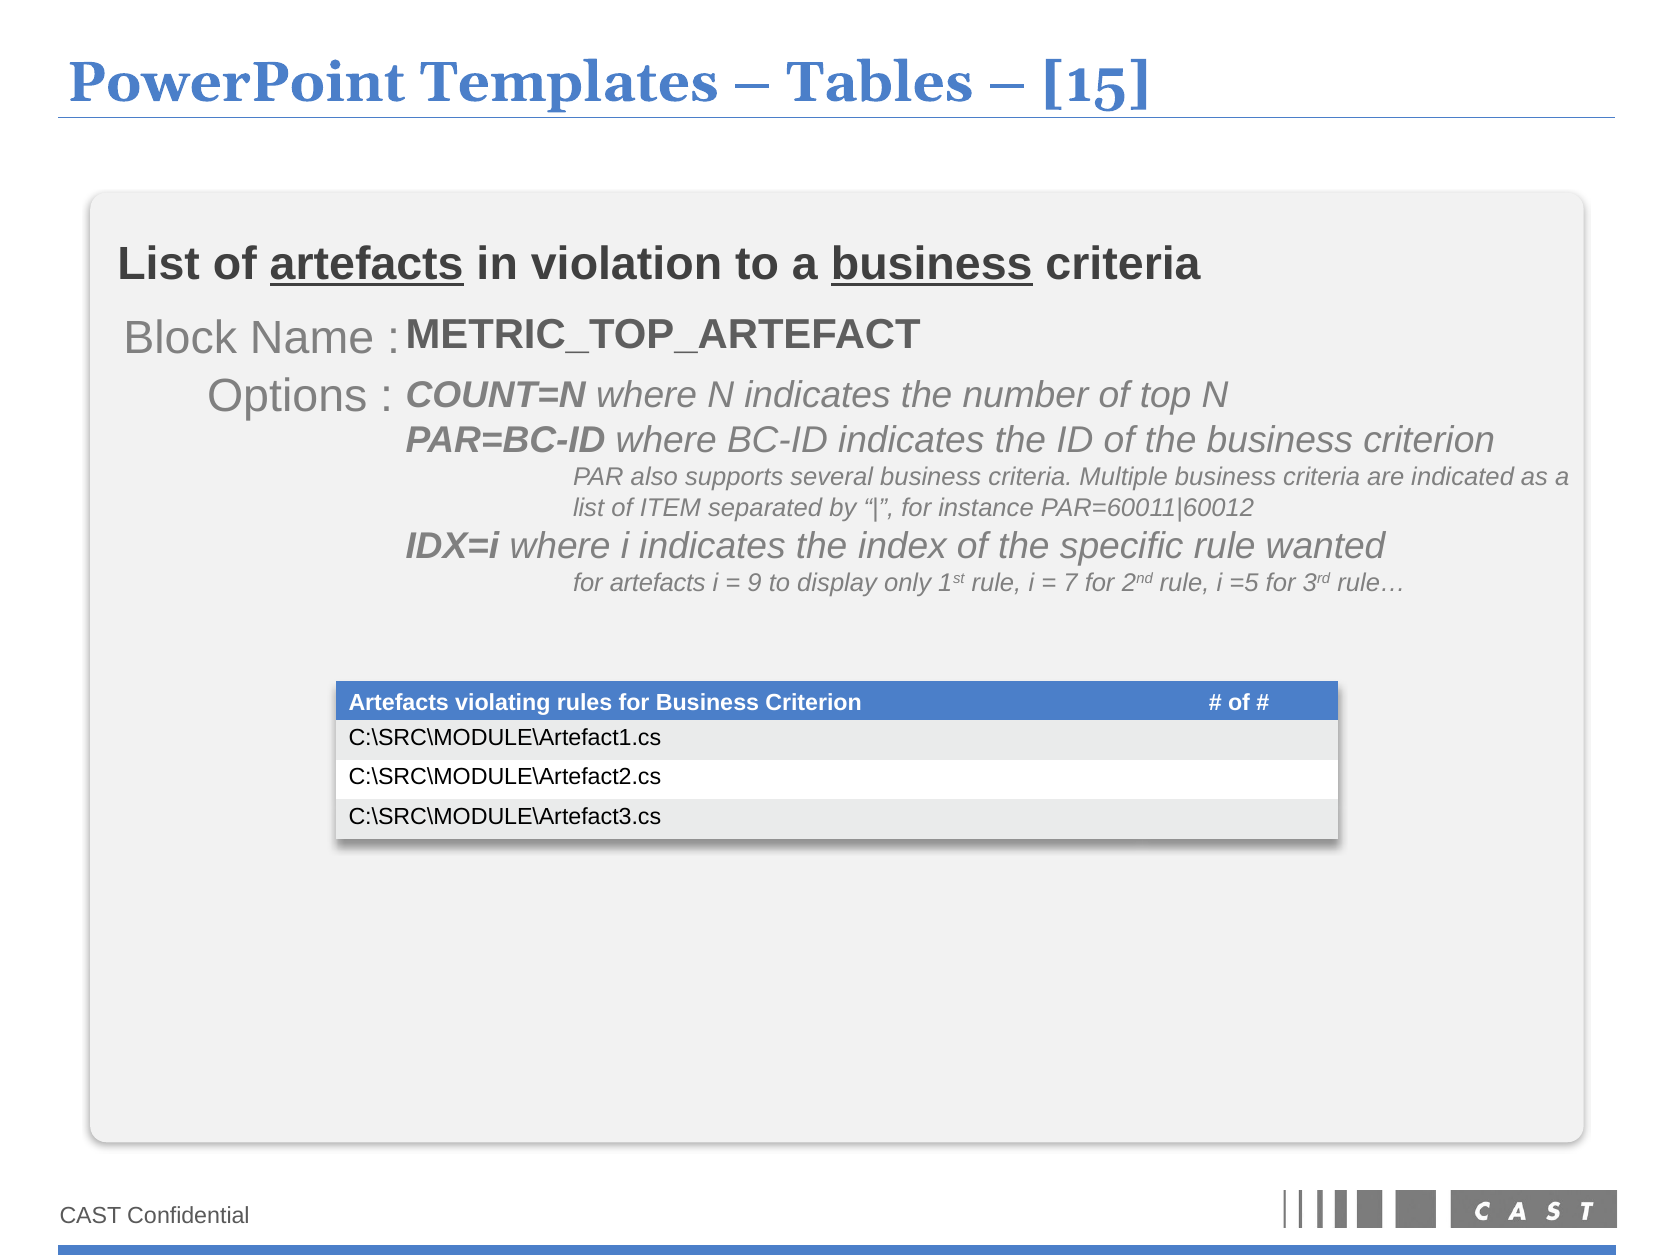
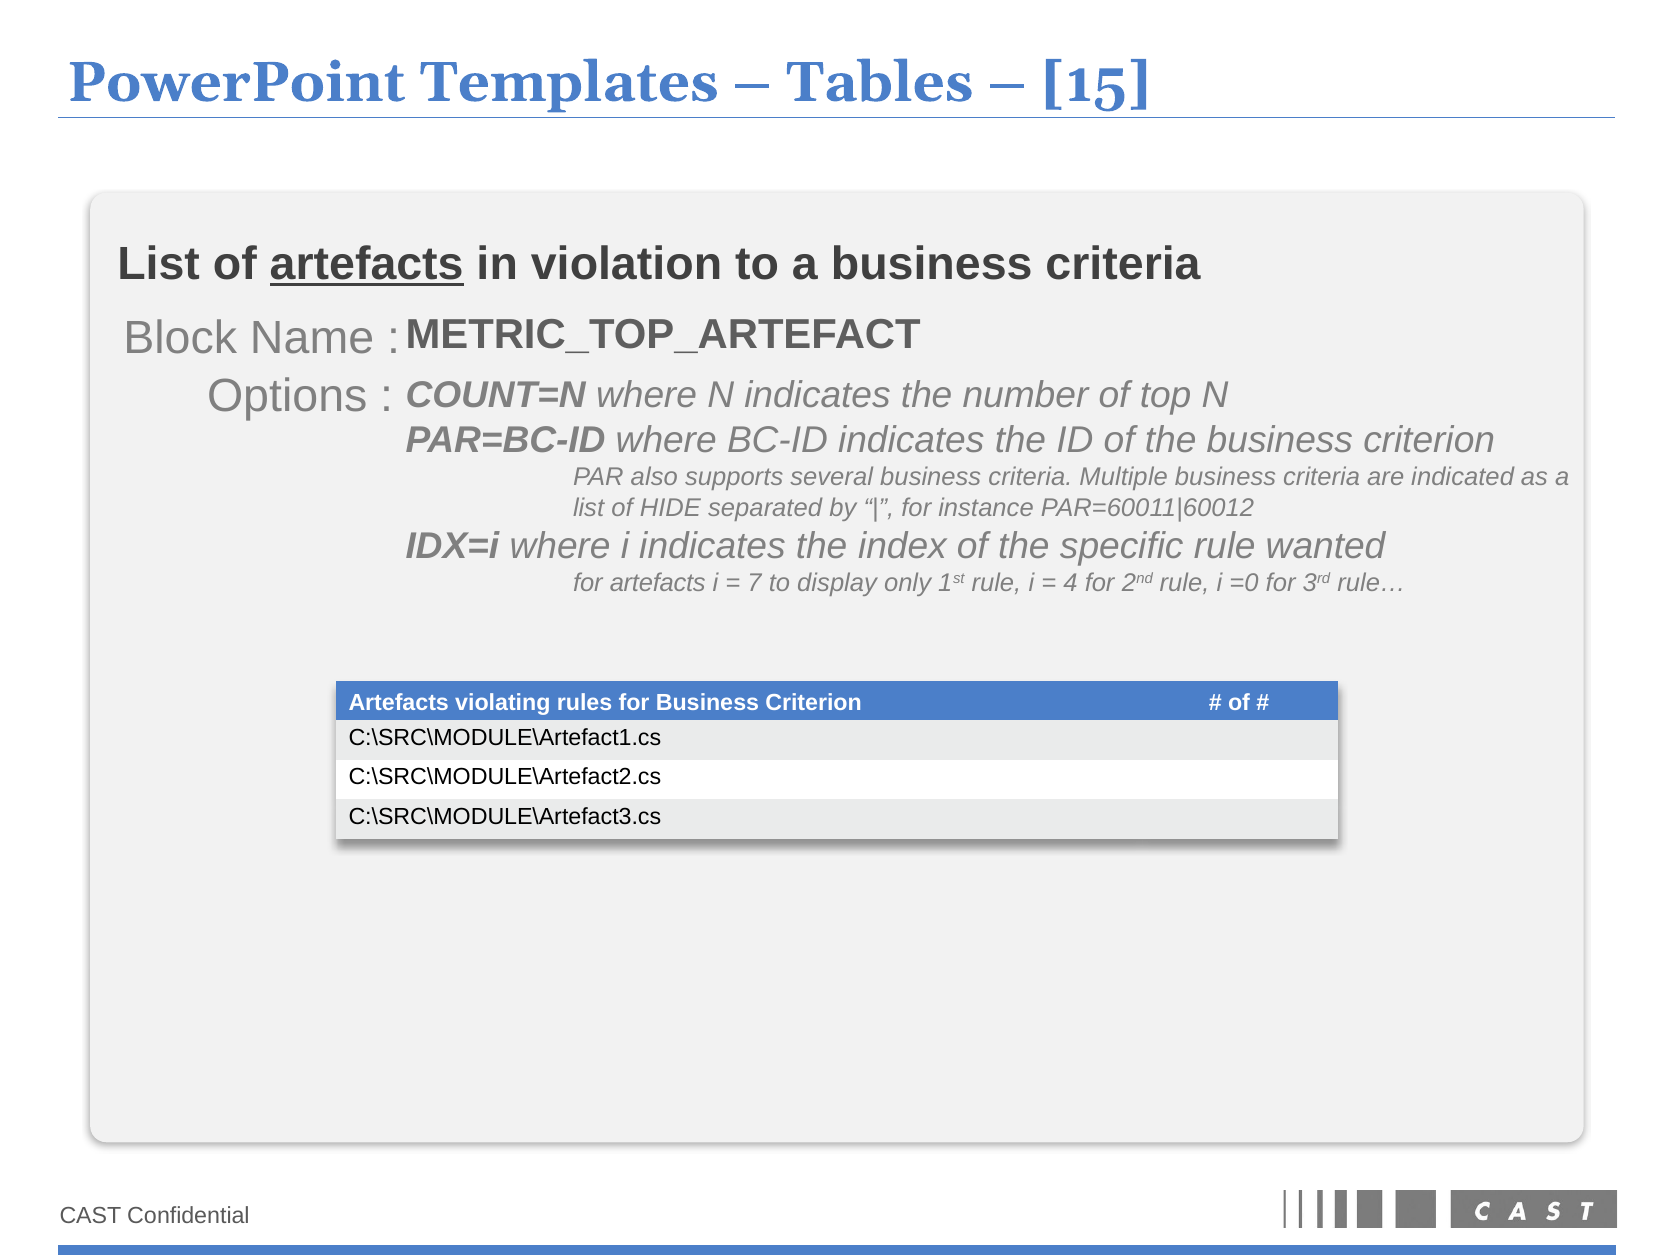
business underline: present -> none (932, 264)
ITEM: ITEM -> HIDE (670, 508)
9: 9 -> 7 (754, 583)
7: 7 -> 4 (1070, 583)
=5: =5 -> =0 (1244, 583)
